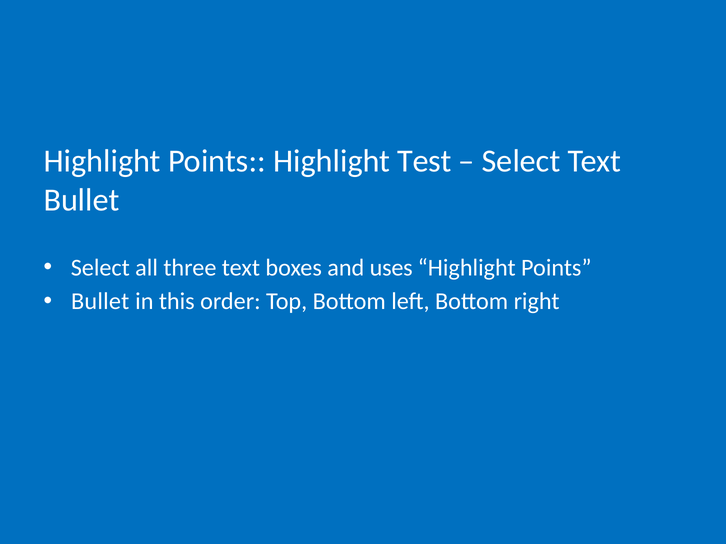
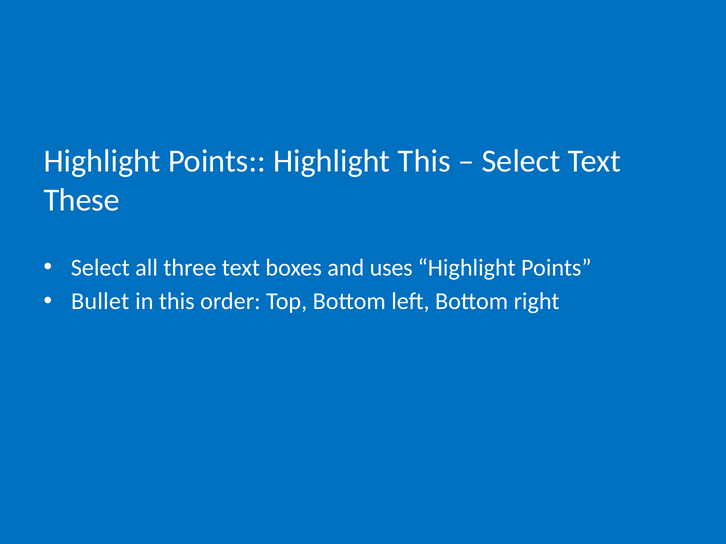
Highlight Test: Test -> This (424, 161)
Bullet: Bullet -> These (82, 200)
